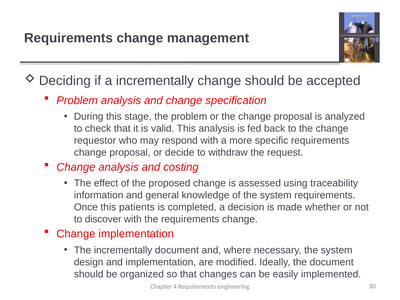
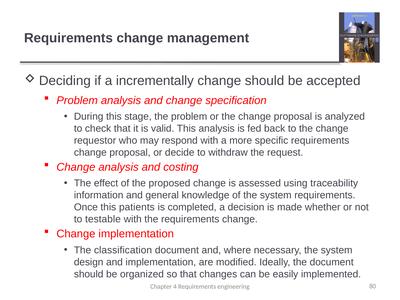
discover: discover -> testable (103, 219)
The incrementally: incrementally -> classification (123, 250)
